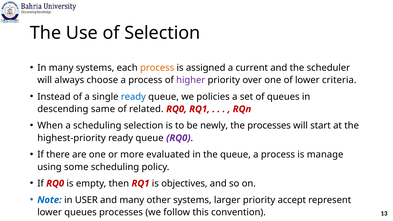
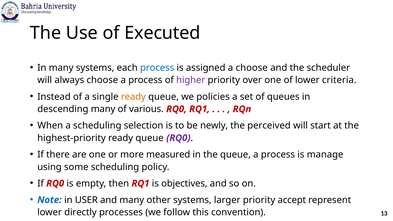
of Selection: Selection -> Executed (162, 33)
process colour: orange -> blue (157, 68)
a current: current -> choose (252, 68)
ready colour: blue -> orange (133, 97)
descending same: same -> many (103, 109)
related: related -> various (146, 109)
the processes: processes -> perceived (269, 126)
evaluated: evaluated -> measured (168, 155)
lower queues: queues -> directly (80, 212)
